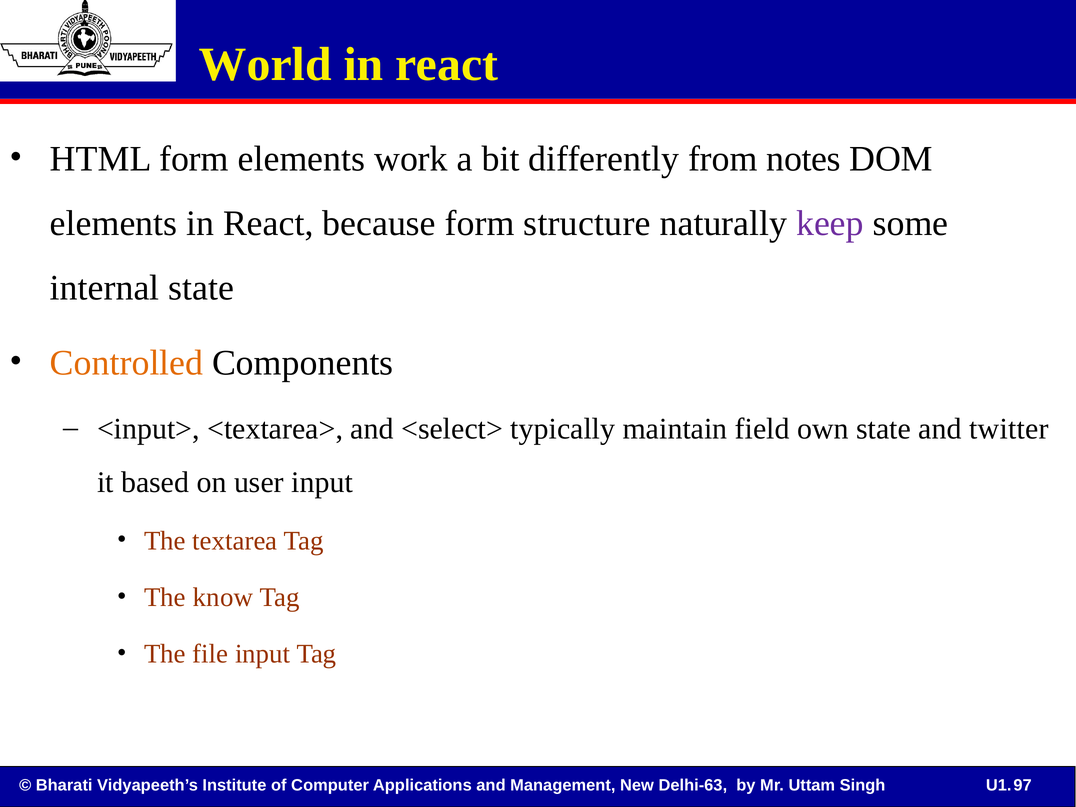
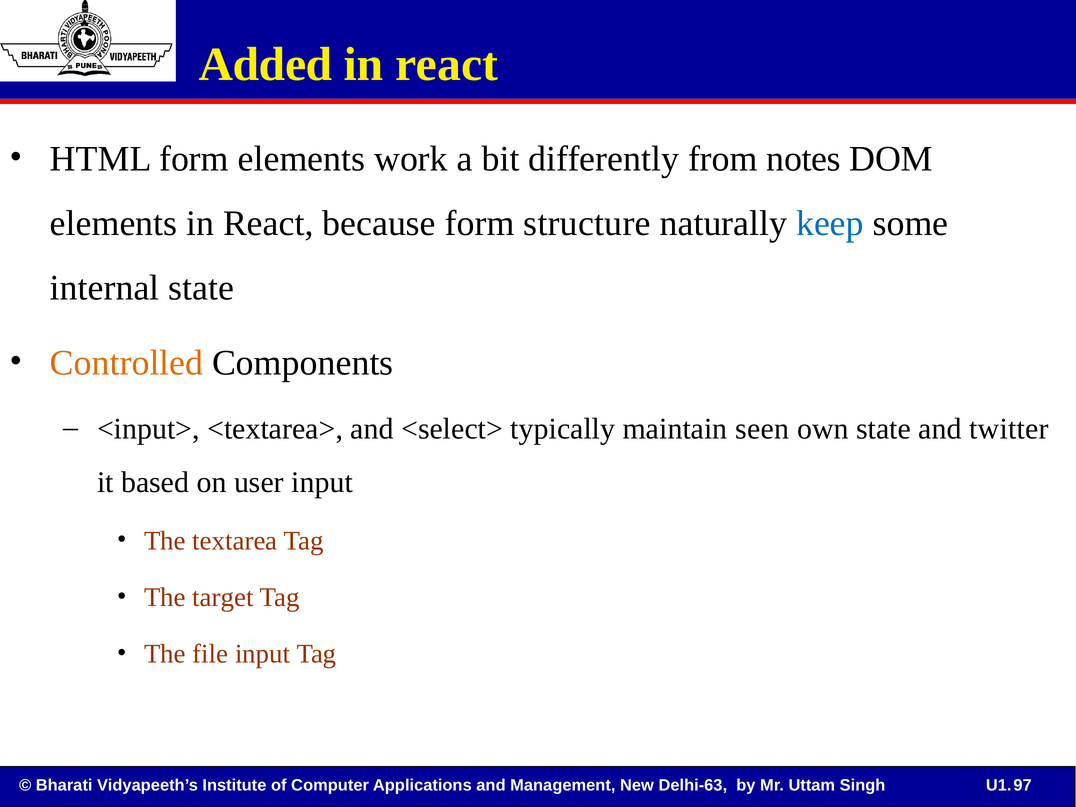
World: World -> Added (266, 64)
keep colour: purple -> blue (830, 223)
field: field -> seen (762, 429)
know: know -> target (223, 597)
